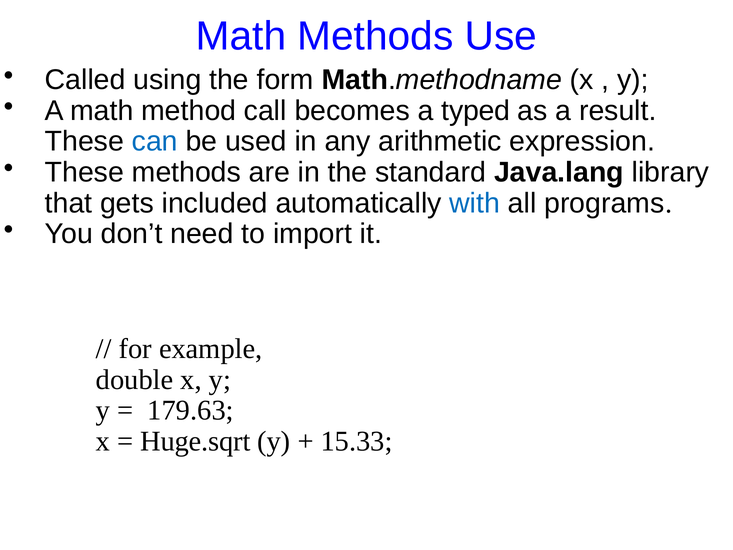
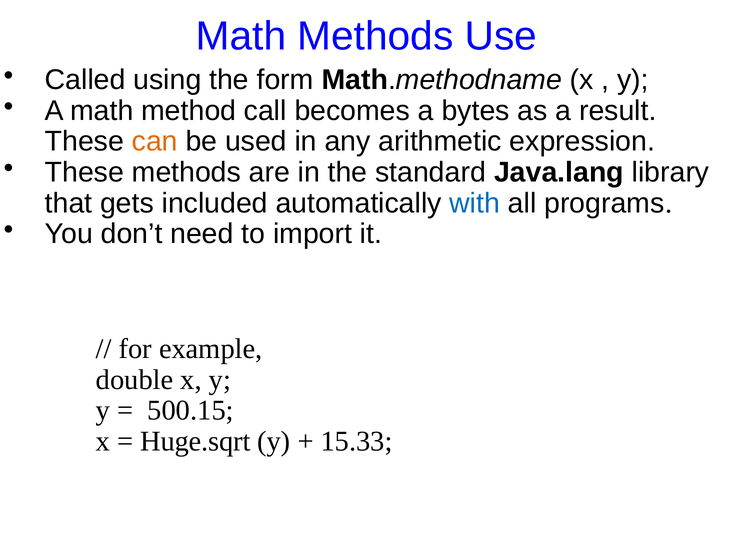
typed: typed -> bytes (476, 111)
can colour: blue -> orange (155, 142)
179.63: 179.63 -> 500.15 (191, 410)
